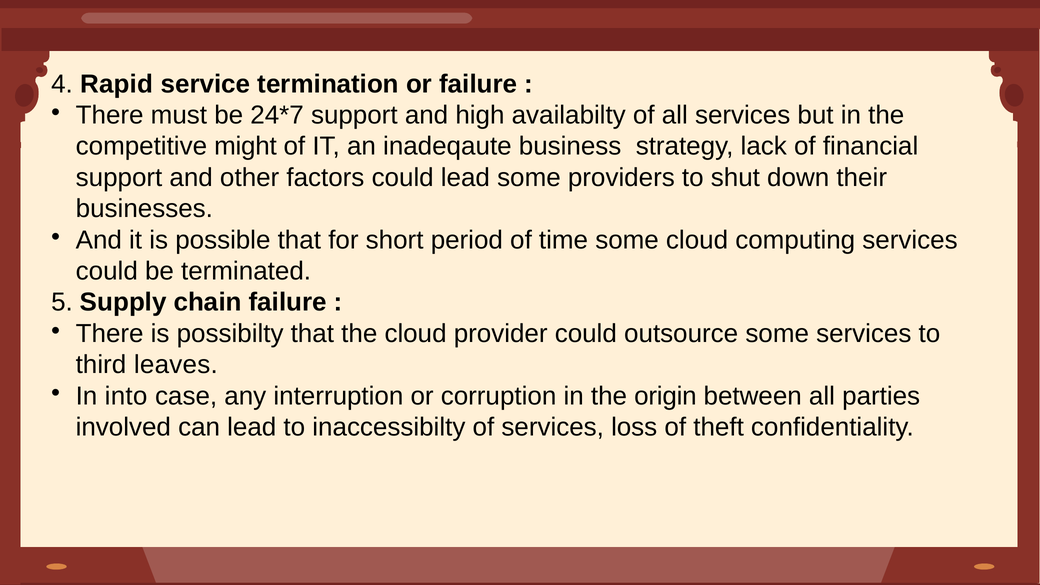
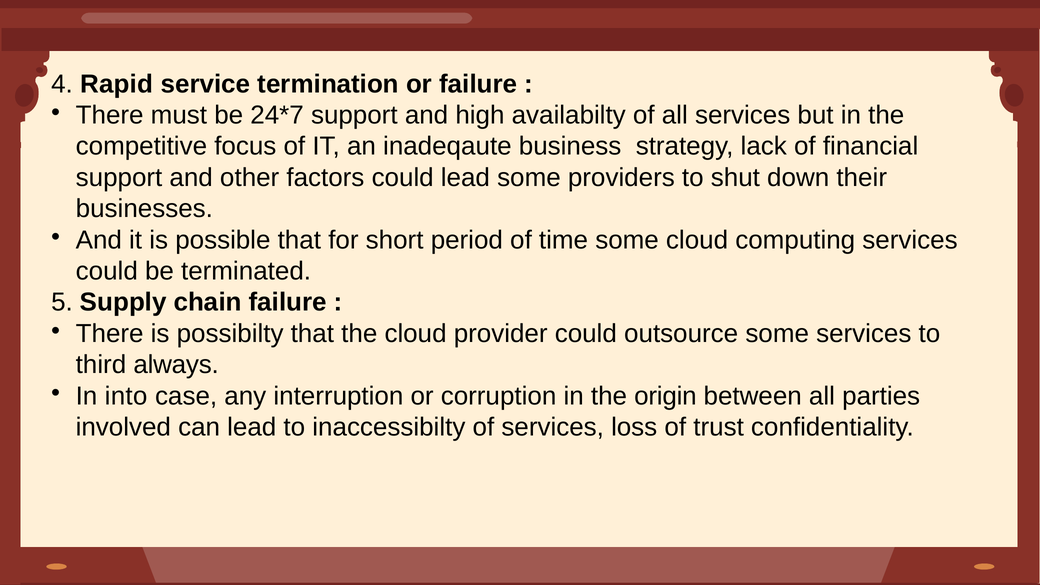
might: might -> focus (245, 146)
leaves: leaves -> always (176, 365)
theft: theft -> trust (719, 427)
